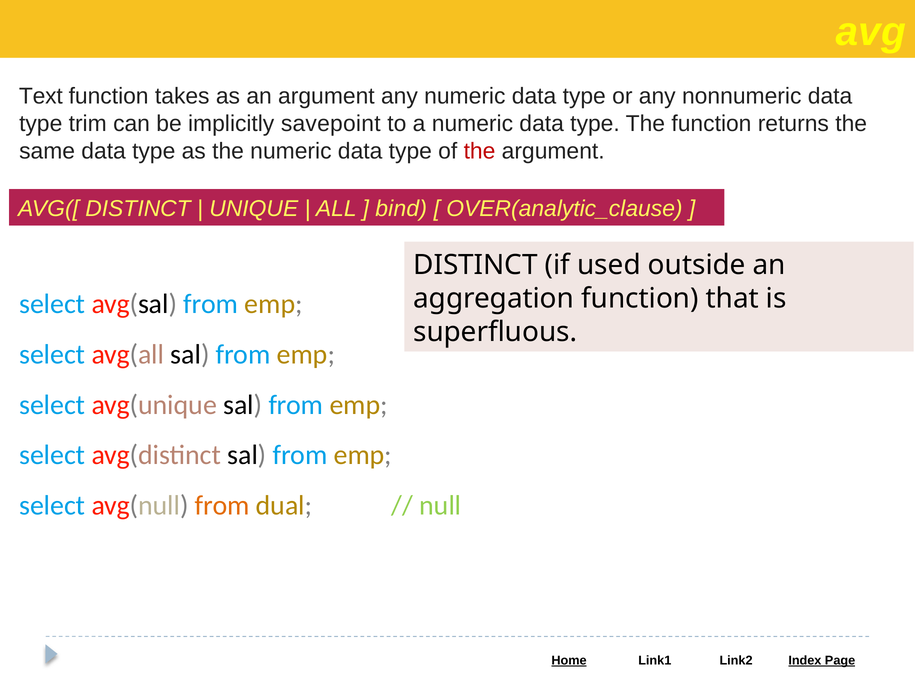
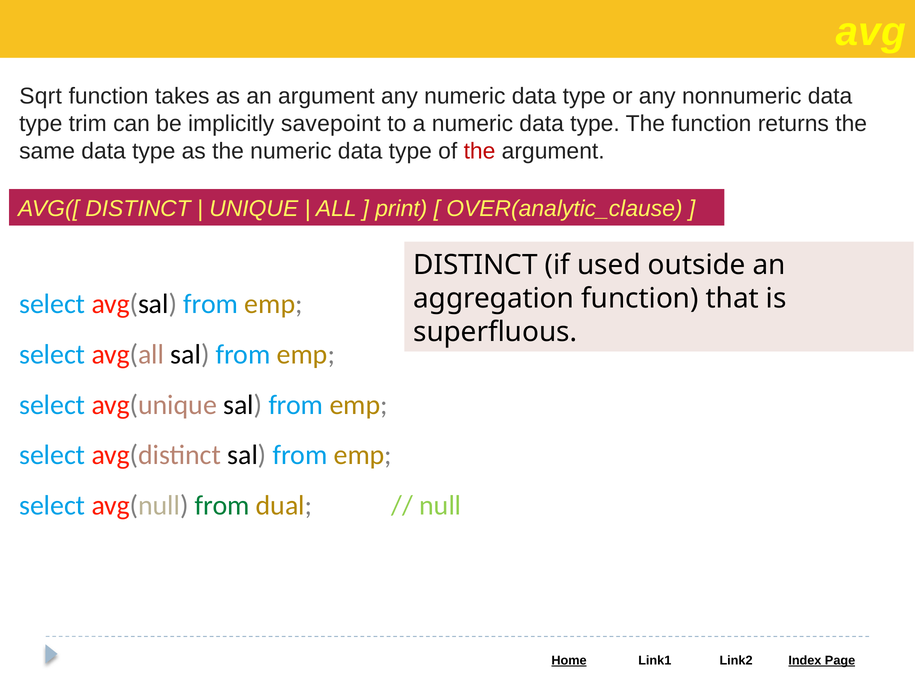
Text: Text -> Sqrt (41, 96)
bind: bind -> print (401, 209)
from colour: orange -> green (222, 505)
